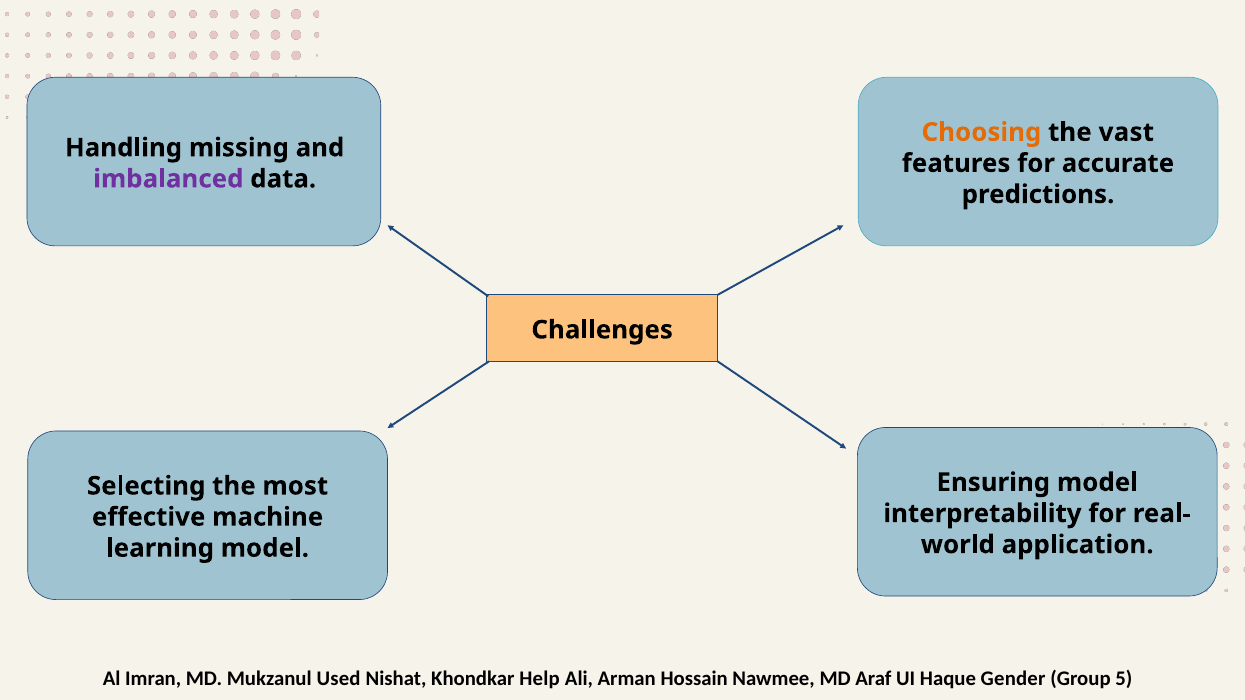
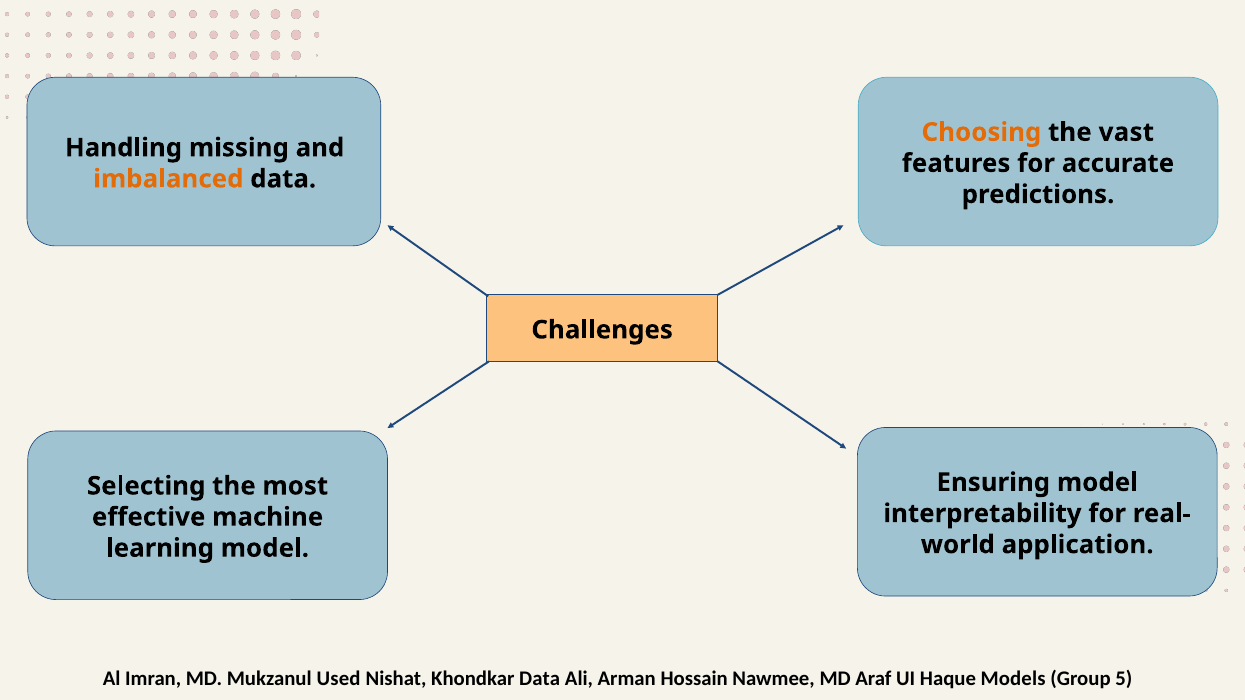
imbalanced colour: purple -> orange (168, 179)
Khondkar Help: Help -> Data (540, 679)
Gender: Gender -> Models (1013, 679)
